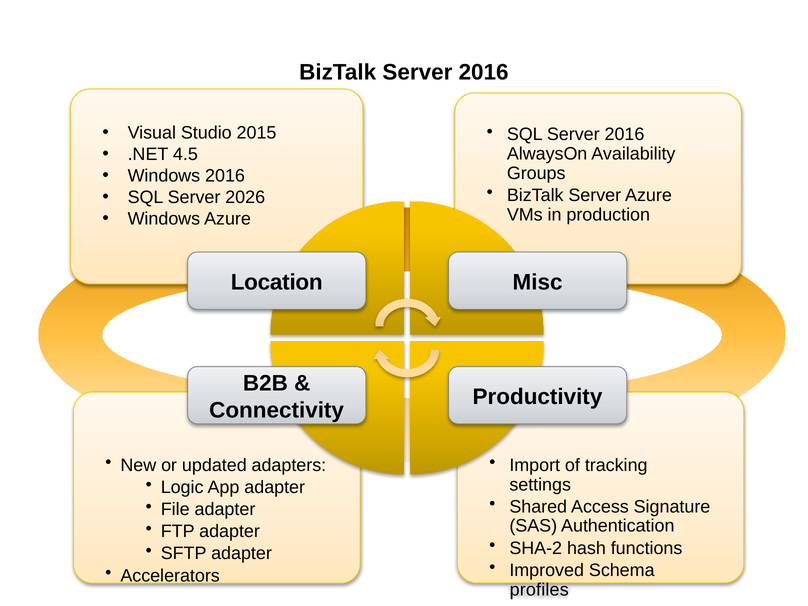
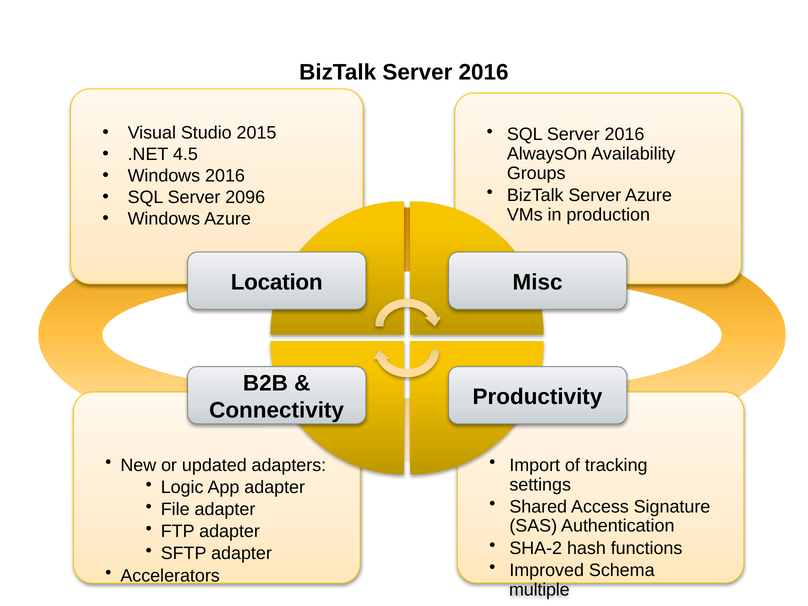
2026: 2026 -> 2096 (245, 197)
profiles: profiles -> multiple (539, 590)
